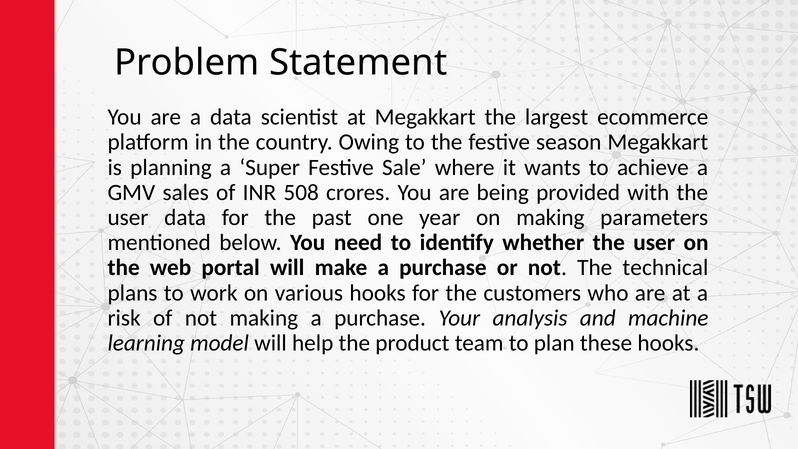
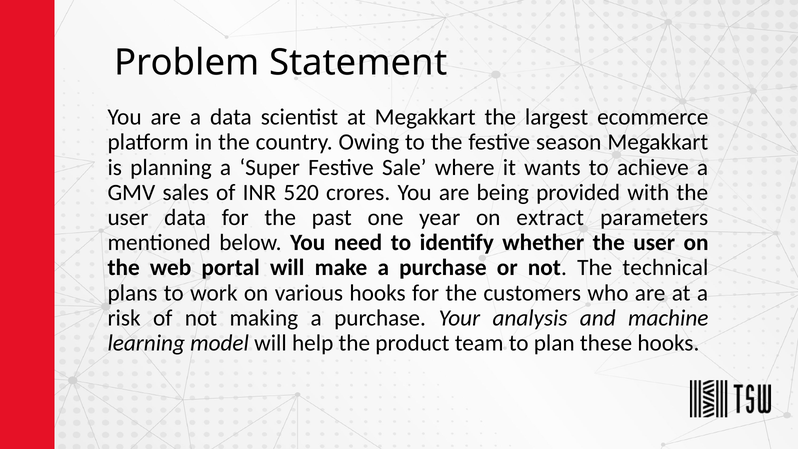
508: 508 -> 520 (301, 192)
on making: making -> extract (550, 218)
